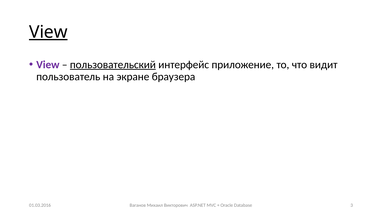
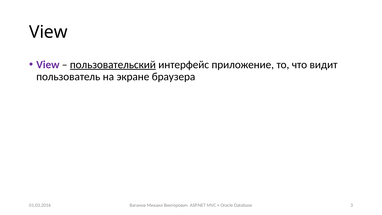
View underline: present -> none (48, 32)
